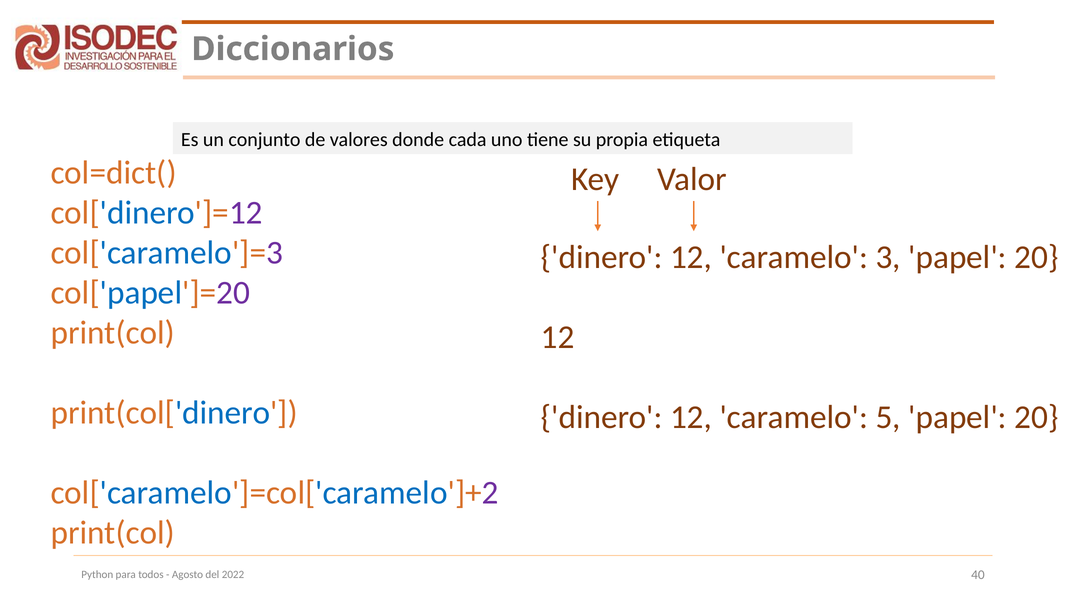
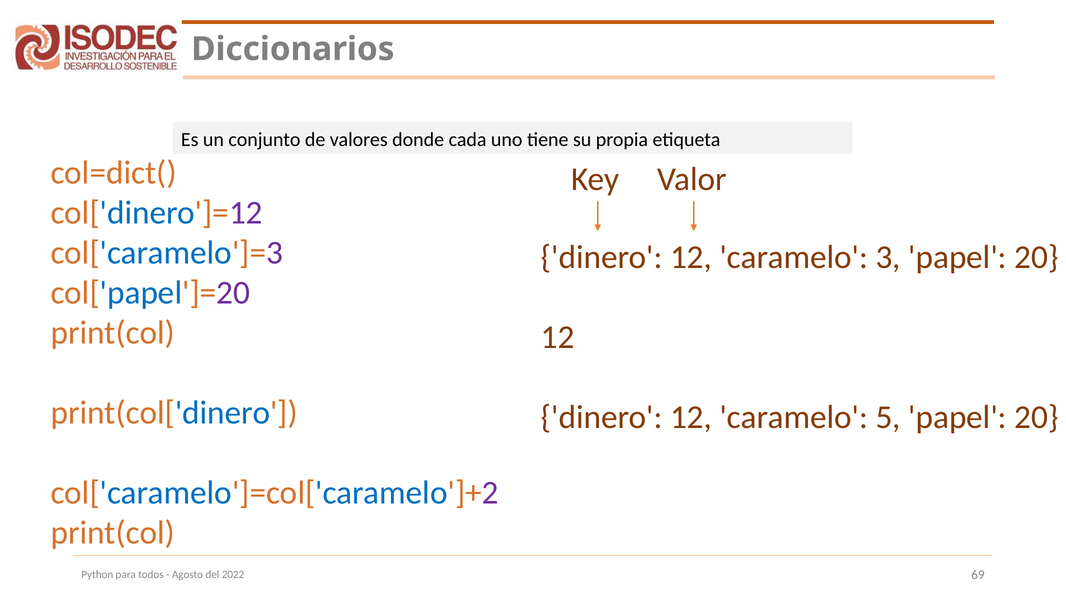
40: 40 -> 69 (978, 574)
